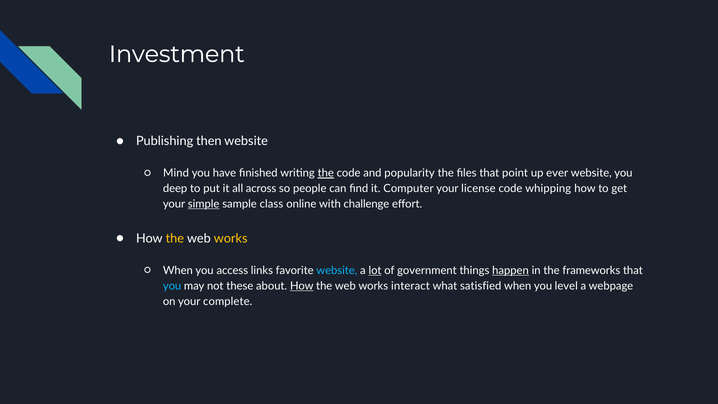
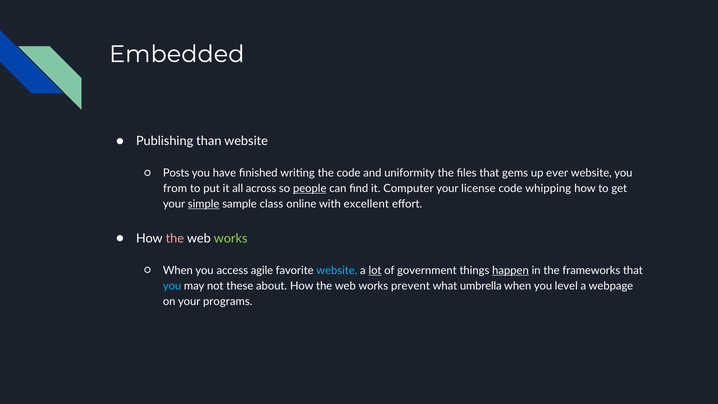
Investment: Investment -> Embedded (177, 54)
then: then -> than (209, 141)
Mind: Mind -> Posts (176, 173)
the underline: present -> none (326, 173)
popularity: popularity -> uniformity (410, 173)
point: point -> gems (515, 173)
deep: deep -> from (175, 189)
people underline: none -> present (310, 189)
challenge: challenge -> excellent (366, 204)
the colour: yellow -> pink (175, 238)
works colour: yellow -> light green (231, 238)
links: links -> agile (262, 270)
How underline: present -> none (302, 286)
interact: interact -> prevent (410, 286)
satisfied: satisfied -> umbrella (481, 286)
complete: complete -> programs (228, 301)
